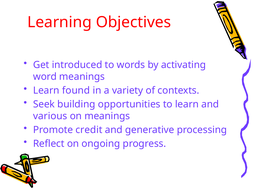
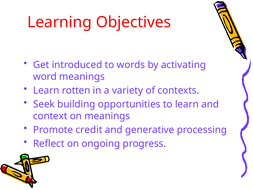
found: found -> rotten (76, 90)
various: various -> context (50, 116)
